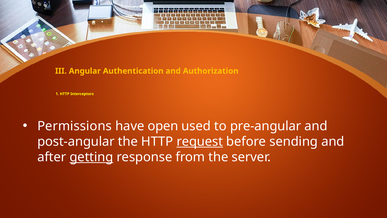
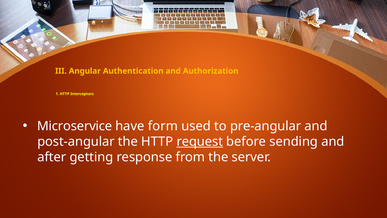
Permissions: Permissions -> Microservice (75, 126)
open: open -> form (163, 126)
getting underline: present -> none (91, 157)
